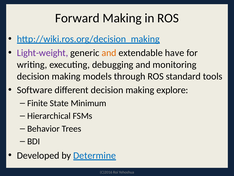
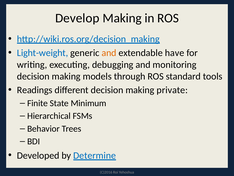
Forward: Forward -> Develop (77, 18)
Light-weight colour: purple -> blue (43, 53)
Software: Software -> Readings (35, 90)
explore: explore -> private (172, 90)
